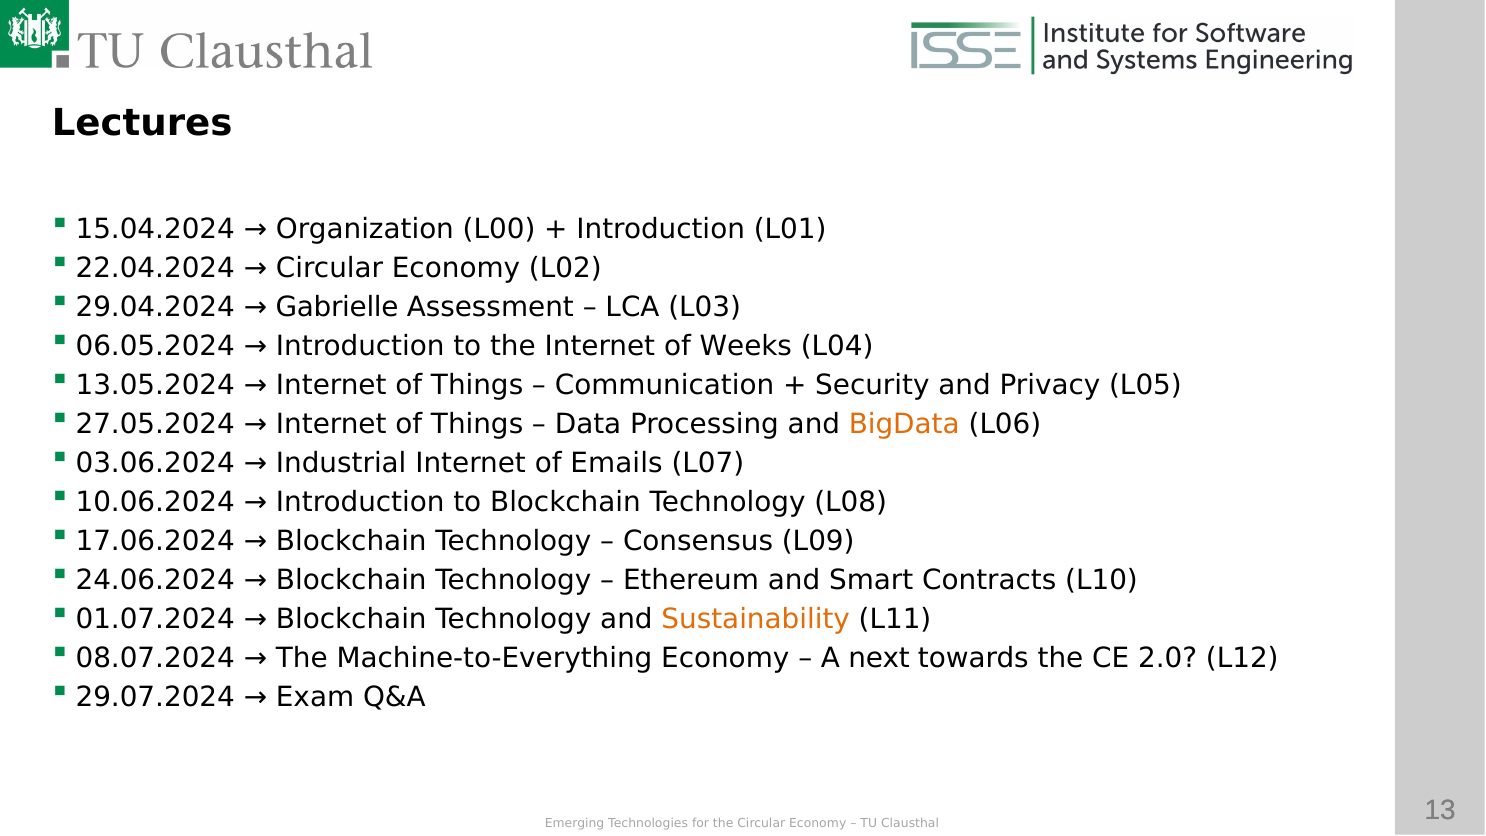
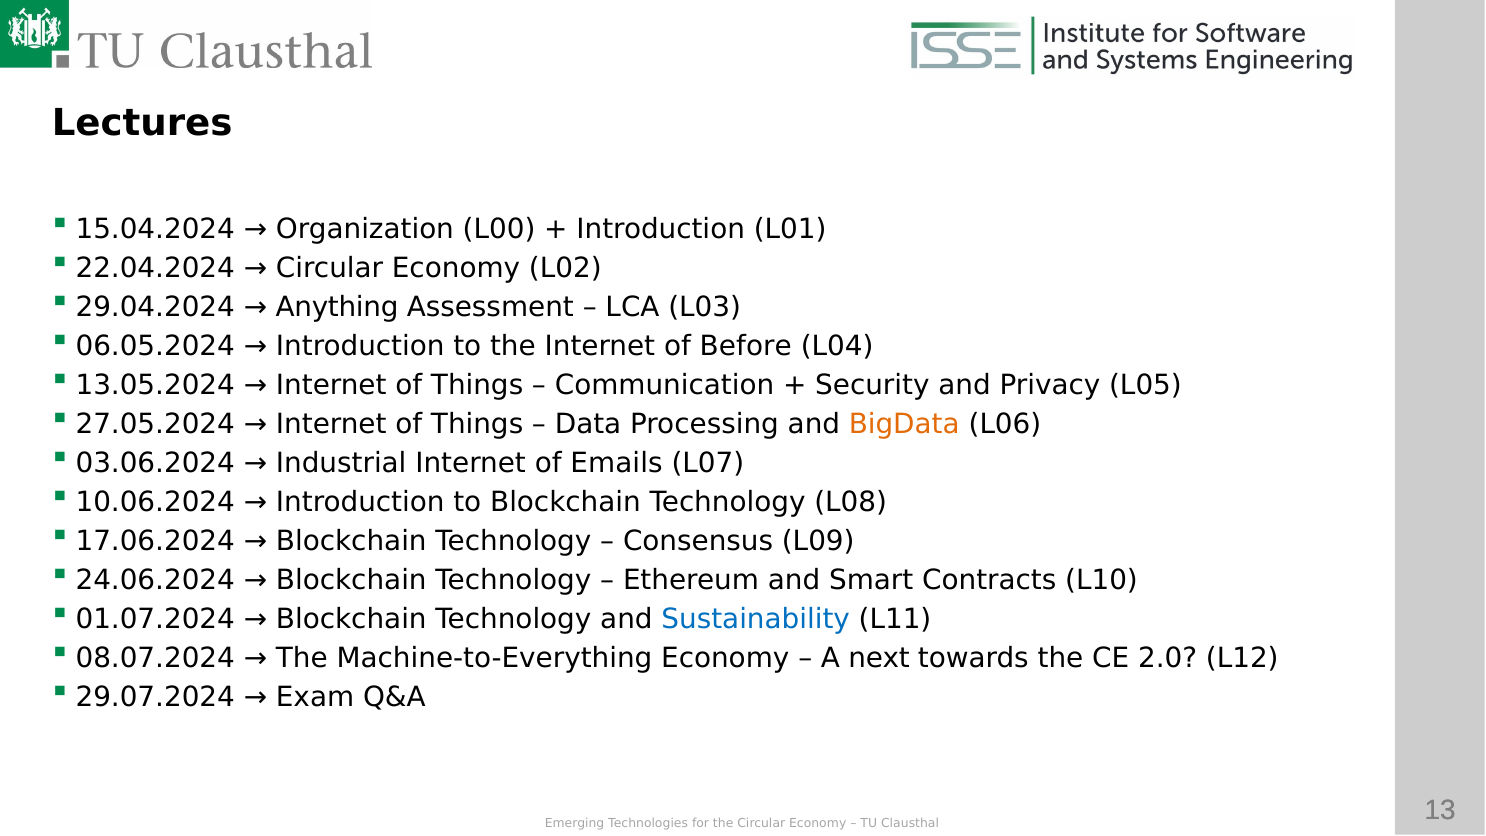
Gabrielle: Gabrielle -> Anything (337, 307)
Weeks: Weeks -> Before (746, 346)
Sustainability colour: orange -> blue (756, 619)
